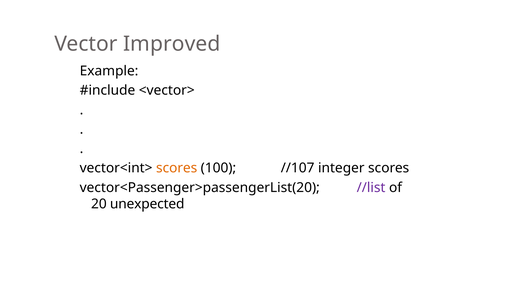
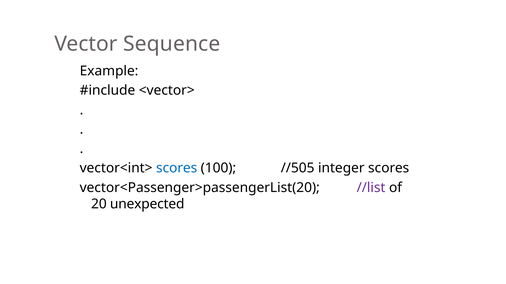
Improved: Improved -> Sequence (172, 44)
scores colour: orange -> blue (177, 169)
//107: //107 -> //505 (298, 169)
